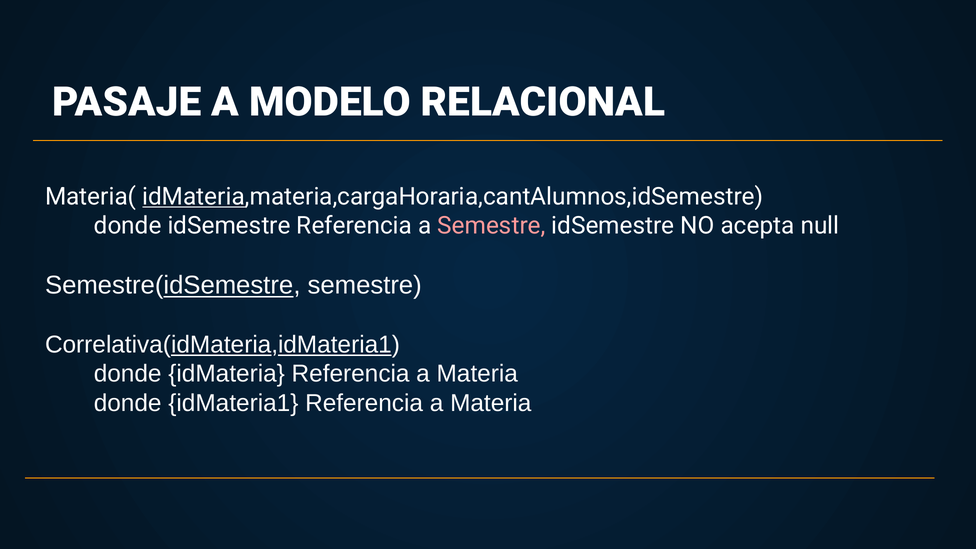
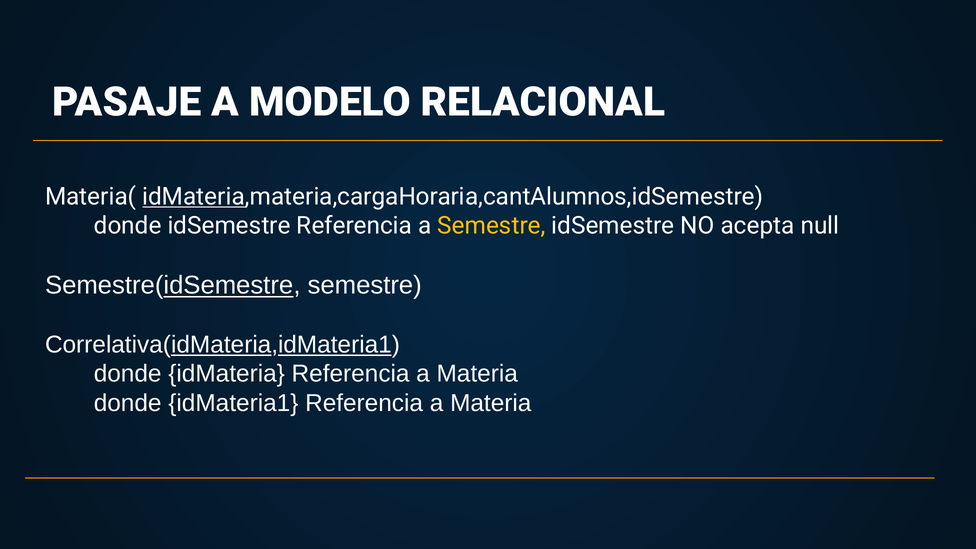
Semestre colour: pink -> yellow (491, 226)
